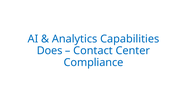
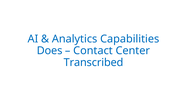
Compliance: Compliance -> Transcribed (94, 63)
